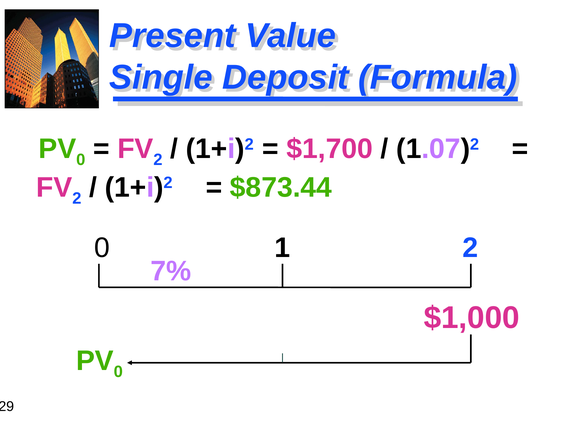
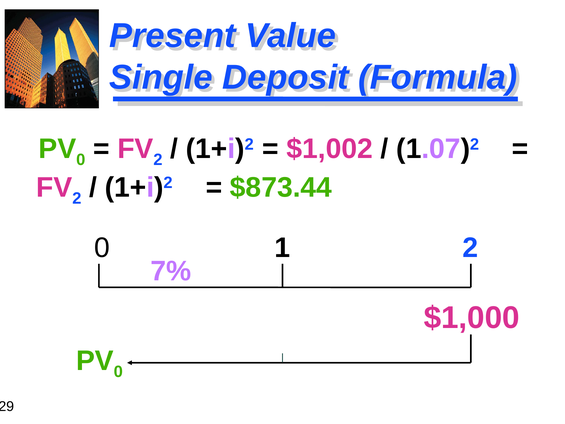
$1,700: $1,700 -> $1,002 (330, 149)
